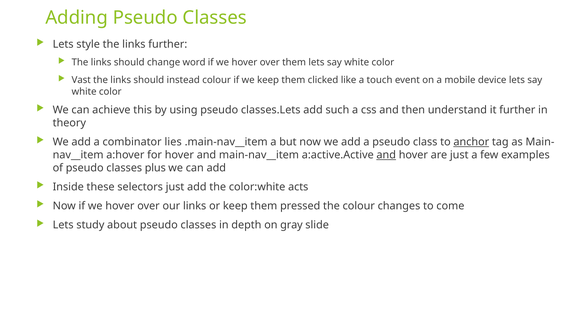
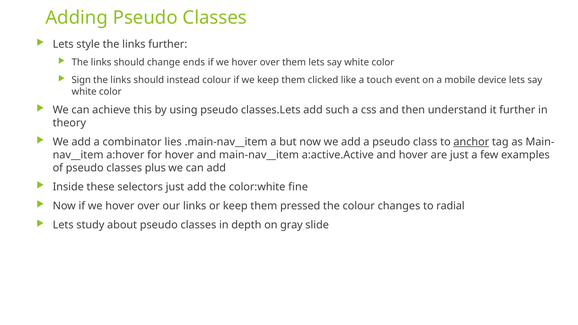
word: word -> ends (194, 62)
Vast: Vast -> Sign (81, 80)
and underline: present -> none (386, 155)
acts: acts -> fine (298, 187)
come: come -> radial (450, 206)
